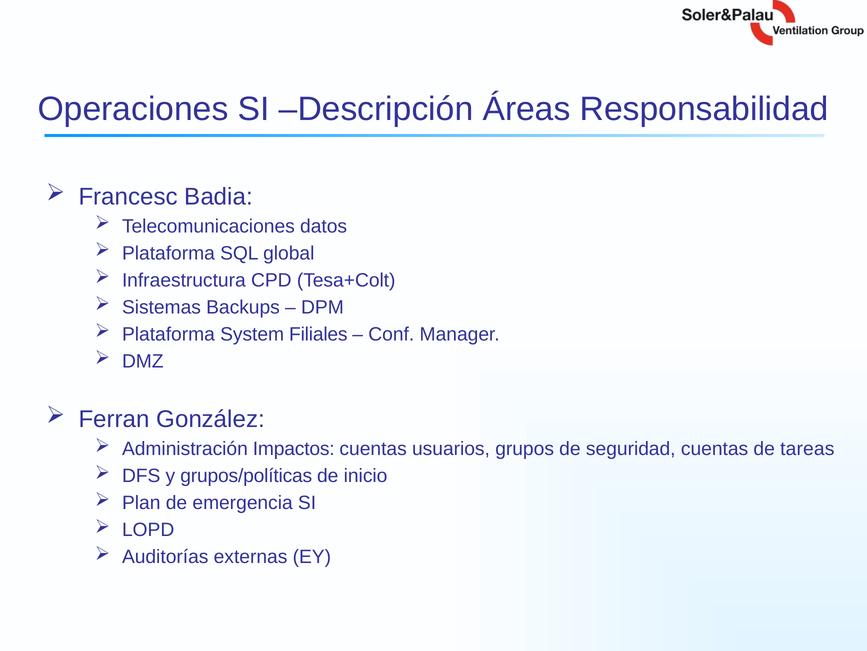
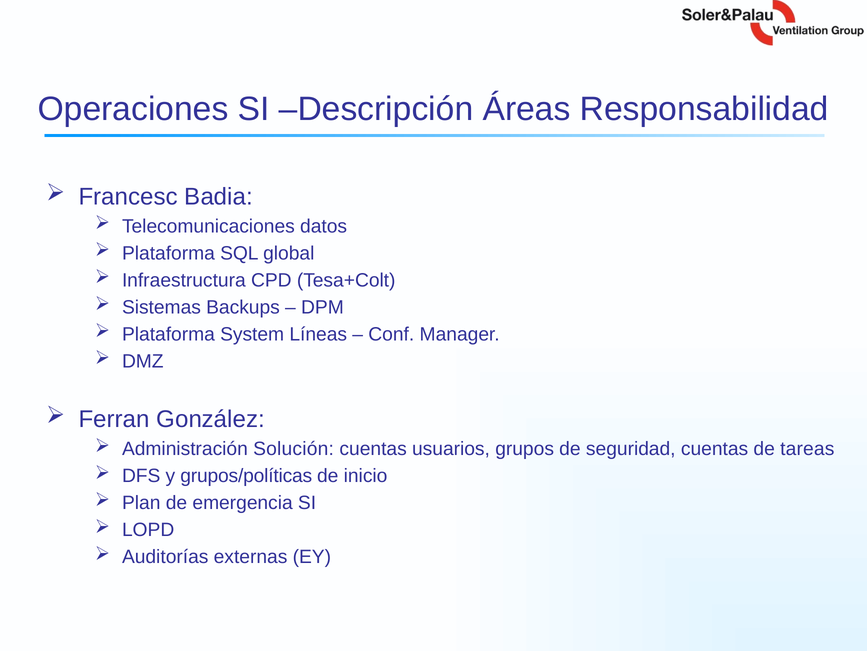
Filiales: Filiales -> Líneas (318, 334)
Impactos: Impactos -> Solución (294, 448)
